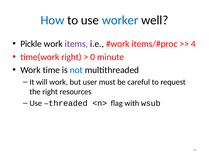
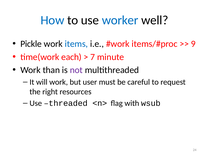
items colour: purple -> blue (76, 44)
4: 4 -> 9 (193, 44)
time(work right: right -> each (71, 57)
0: 0 -> 7 (93, 57)
time: time -> than (51, 70)
not colour: blue -> purple (76, 70)
